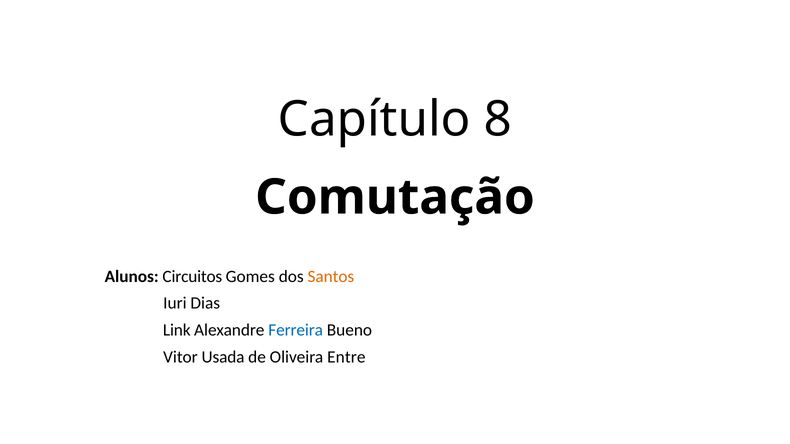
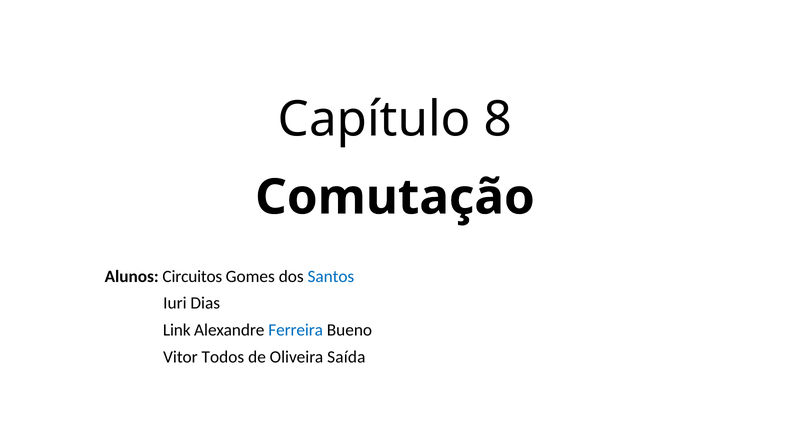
Santos colour: orange -> blue (331, 277)
Usada: Usada -> Todos (223, 357)
Entre: Entre -> Saída (346, 357)
